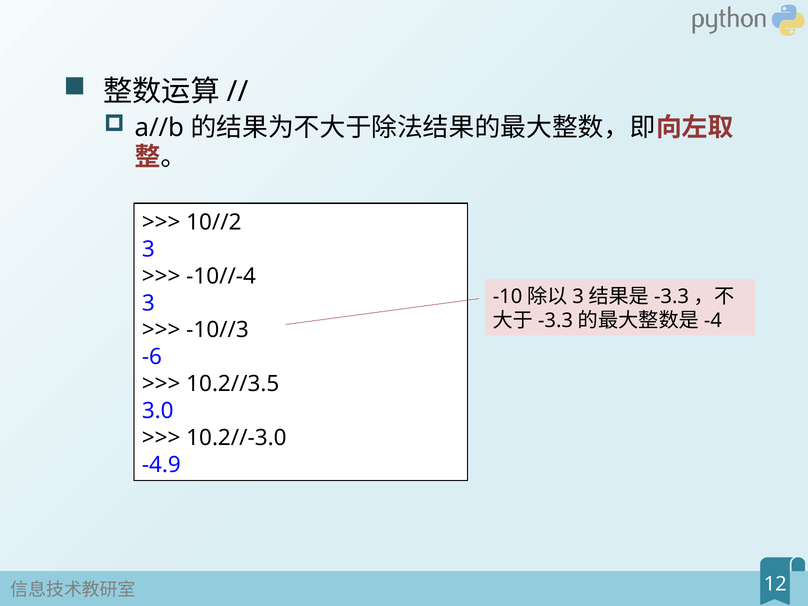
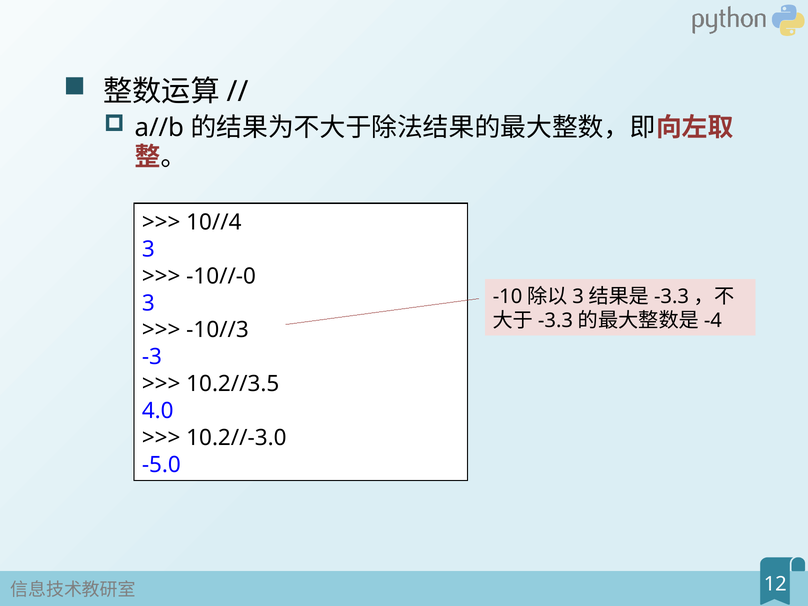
10//2: 10//2 -> 10//4 (214, 222)
-10//-4: -10//-4 -> -10//-0 (221, 276)
-6: -6 -> -3 (152, 357)
3.0: 3.0 -> 4.0 (158, 411)
-4.9: -4.9 -> -5.0 (161, 465)
